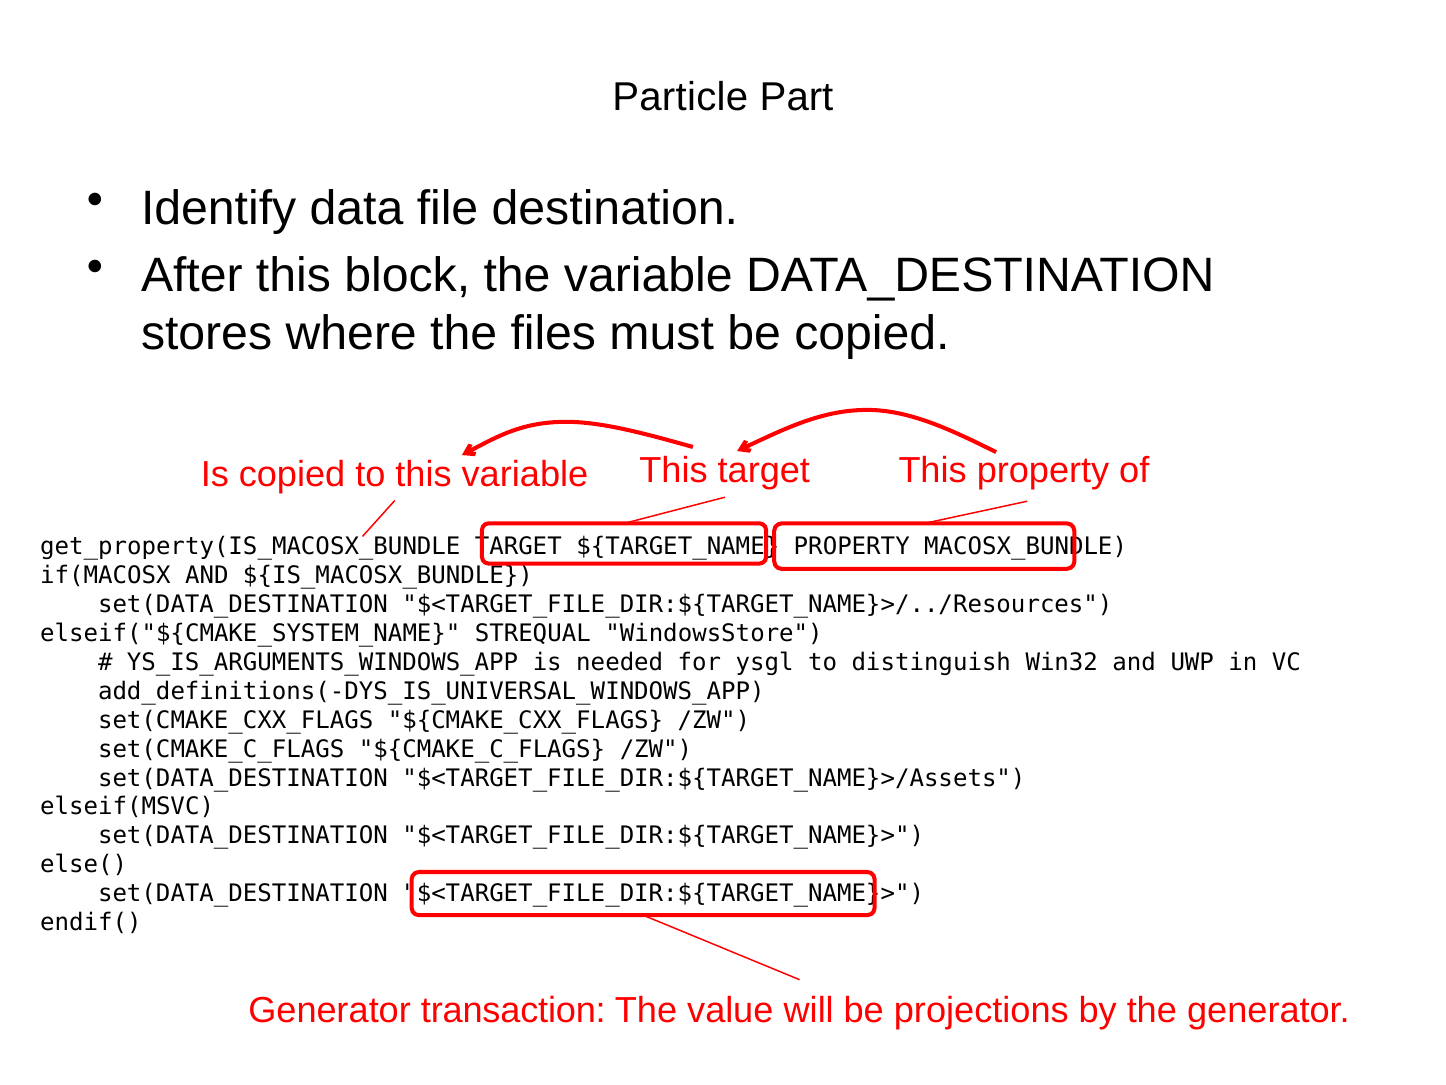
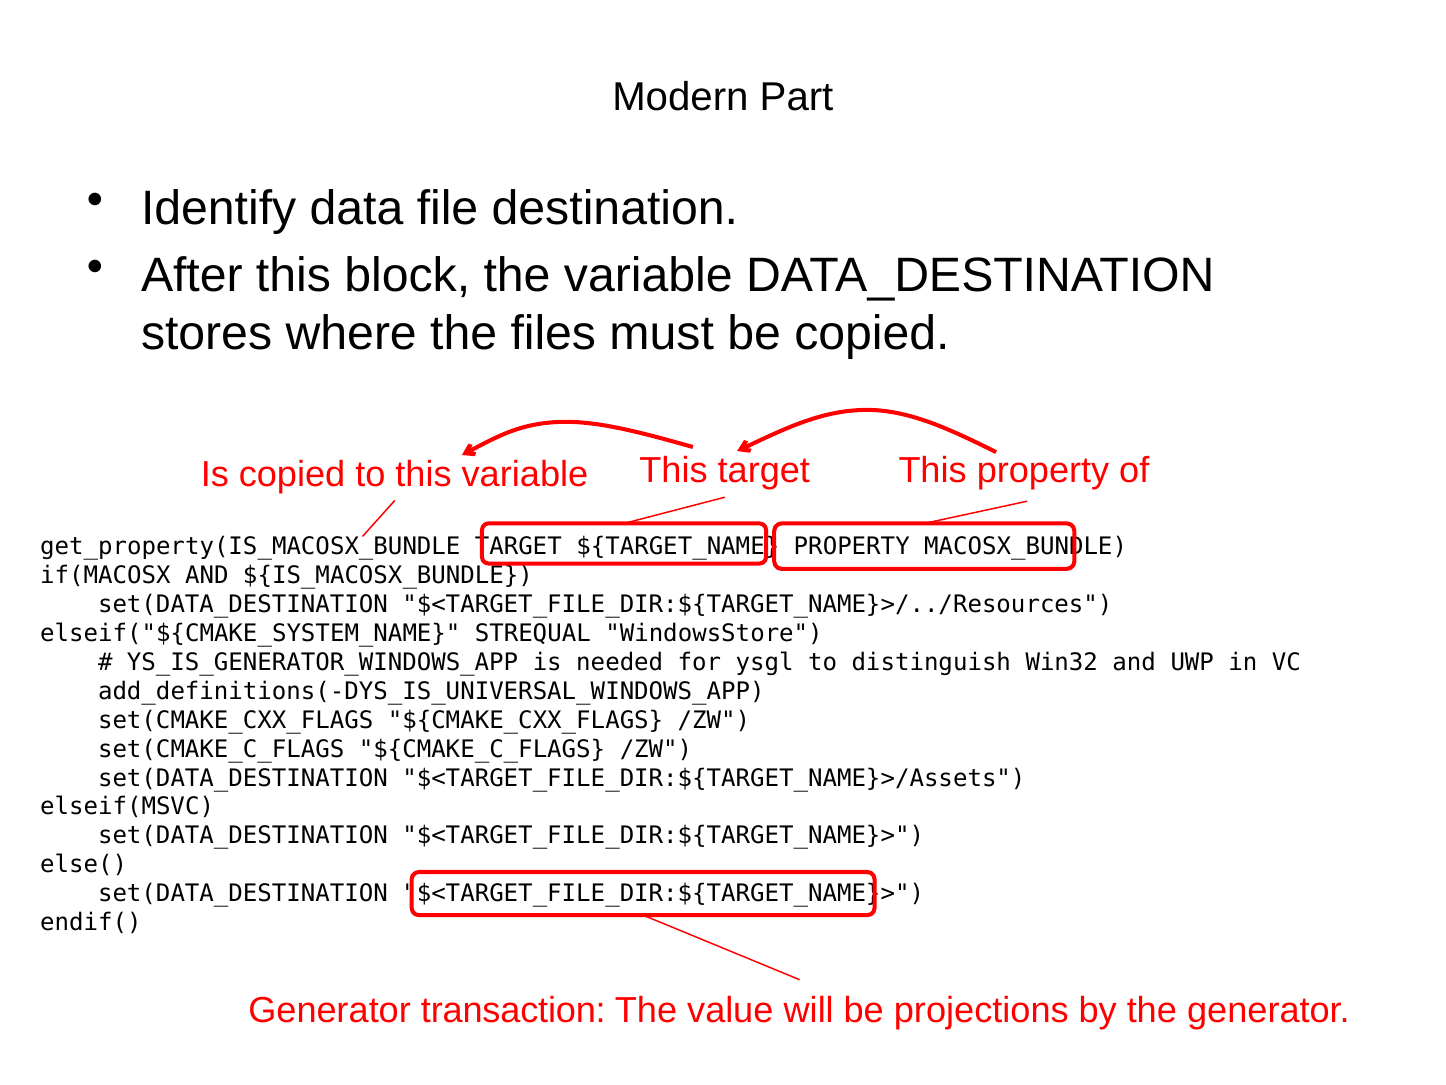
Particle: Particle -> Modern (680, 97)
YS_IS_ARGUMENTS_WINDOWS_APP: YS_IS_ARGUMENTS_WINDOWS_APP -> YS_IS_GENERATOR_WINDOWS_APP (323, 662)
